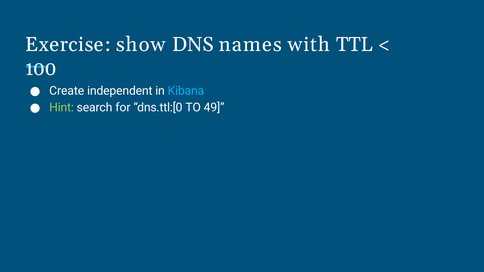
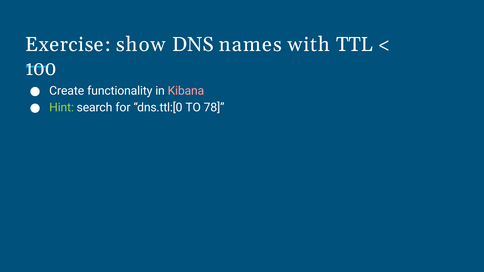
independent: independent -> functionality (120, 91)
Kibana colour: light blue -> pink (186, 91)
49: 49 -> 78 (214, 108)
